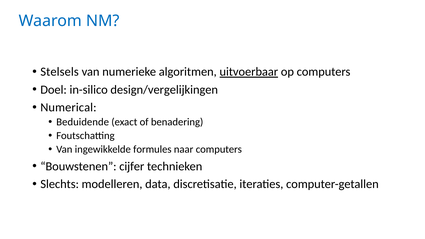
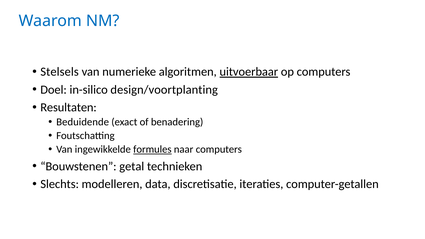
design/vergelijkingen: design/vergelijkingen -> design/voortplanting (164, 90)
Numerical: Numerical -> Resultaten (69, 107)
formules underline: none -> present (152, 150)
cijfer: cijfer -> getal (132, 166)
